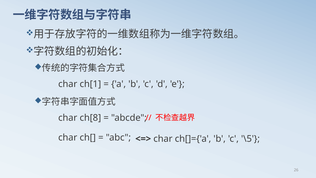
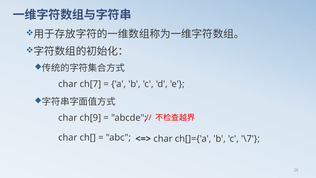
ch[1: ch[1 -> ch[7 (90, 84)
ch[8: ch[8 -> ch[9 (90, 118)
\5: \5 -> \7 (250, 139)
